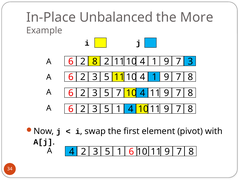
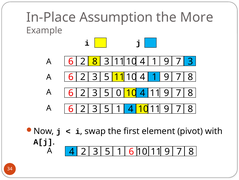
Unbalanced: Unbalanced -> Assumption (116, 17)
2: 2 -> 3 (107, 61)
5 7: 7 -> 0 (119, 93)
